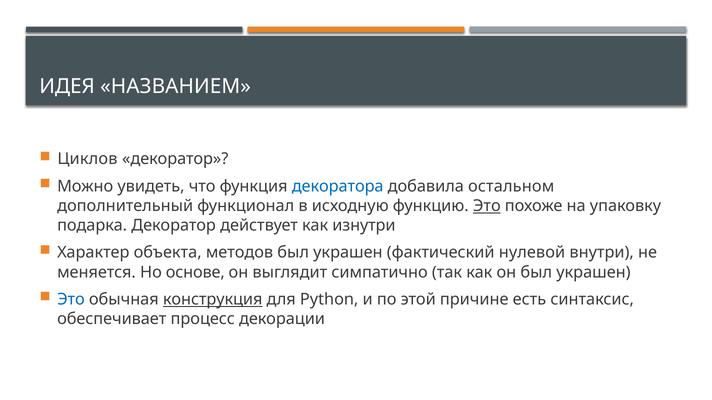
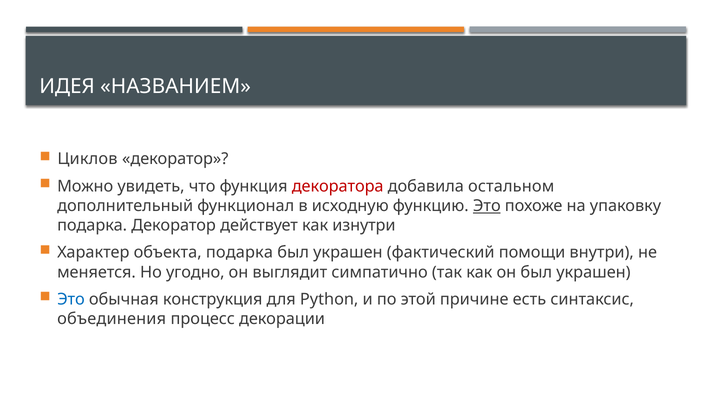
декоратора colour: blue -> red (338, 187)
объекта методов: методов -> подарка (239, 253)
нулевой: нулевой -> помощи (532, 253)
основе: основе -> угодно (195, 272)
конструкция underline: present -> none (213, 300)
обеспечивает: обеспечивает -> объединения (112, 319)
